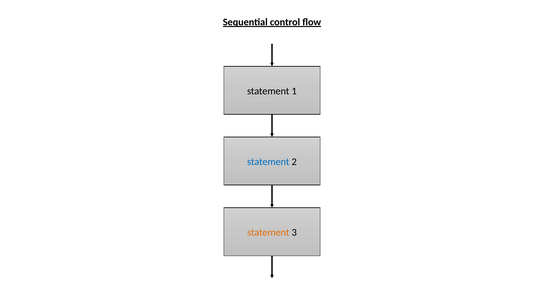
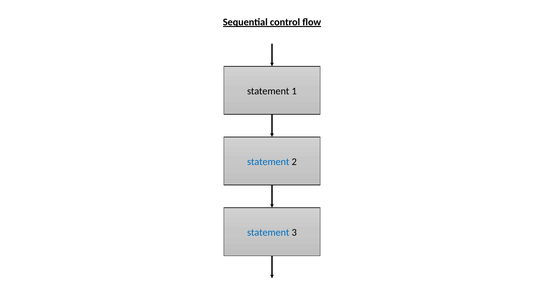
statement colour: orange -> blue (268, 232)
